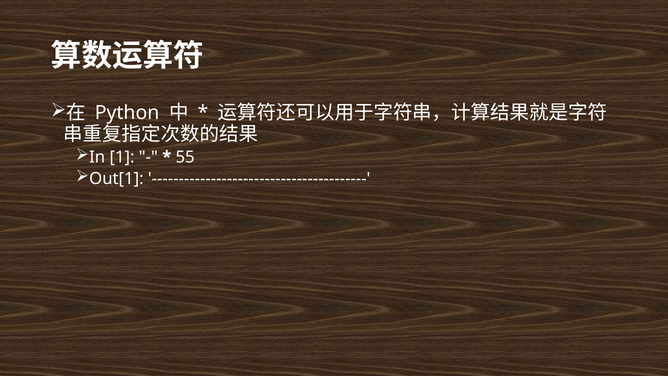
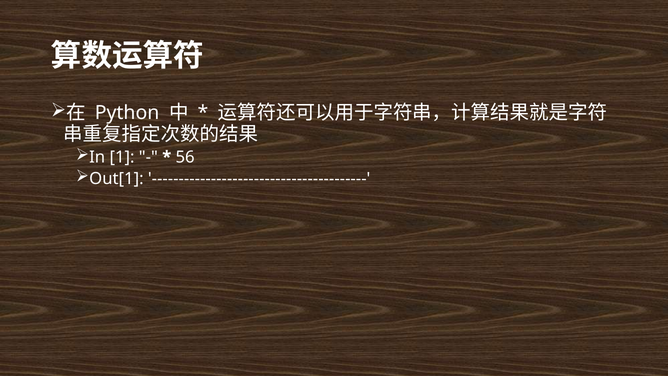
55: 55 -> 56 (185, 157)
